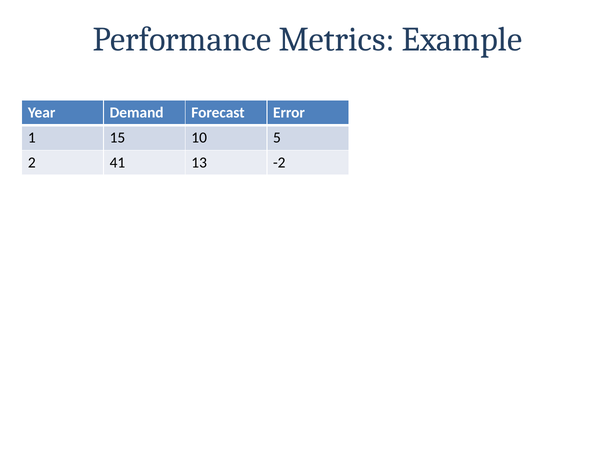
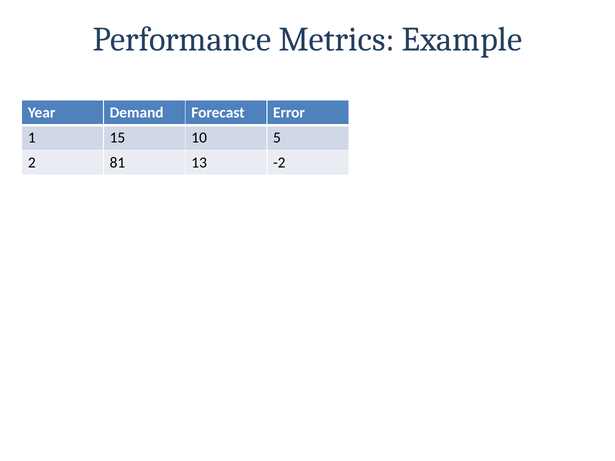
41: 41 -> 81 (117, 163)
